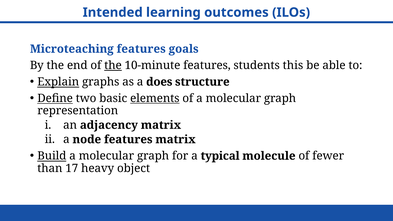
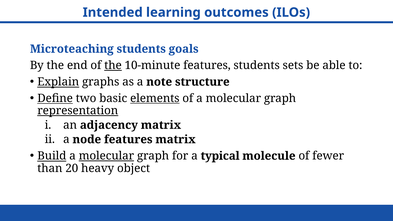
Microteaching features: features -> students (141, 49)
this: this -> sets (293, 65)
does: does -> note (159, 82)
representation underline: none -> present (78, 111)
molecular underline: none -> present (106, 156)
17: 17 -> 20 (72, 168)
